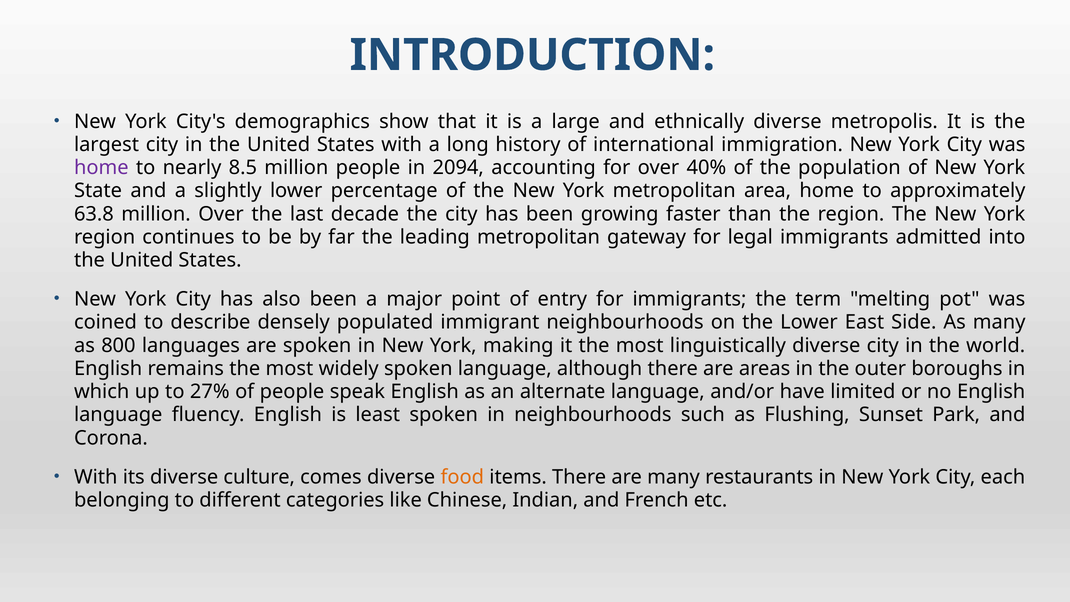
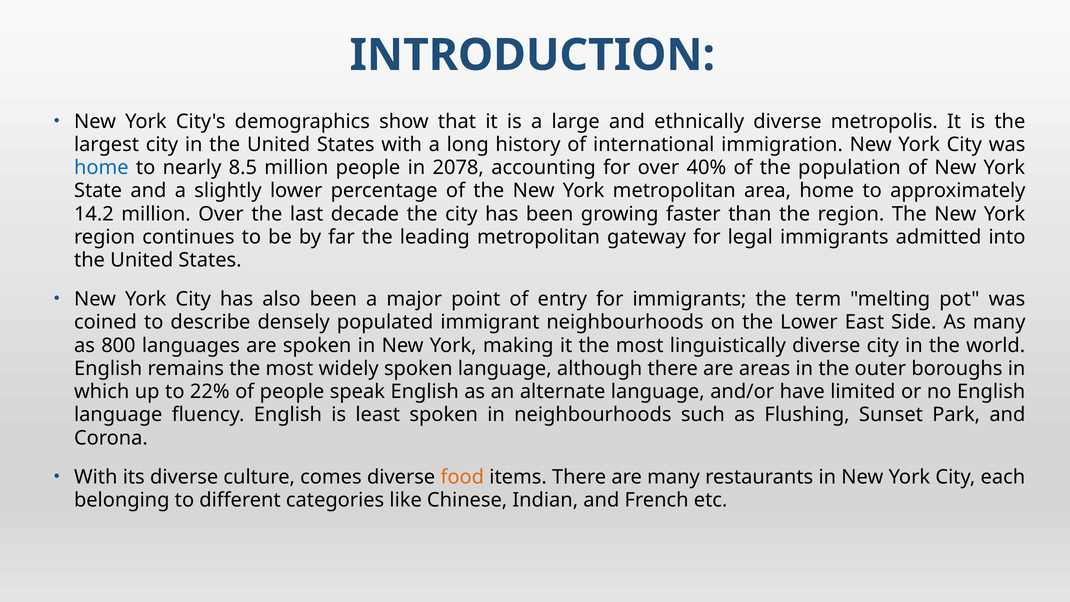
home colour: purple -> blue (101, 168)
2094: 2094 -> 2078 (458, 168)
63.8: 63.8 -> 14.2 (94, 214)
27%: 27% -> 22% (210, 392)
